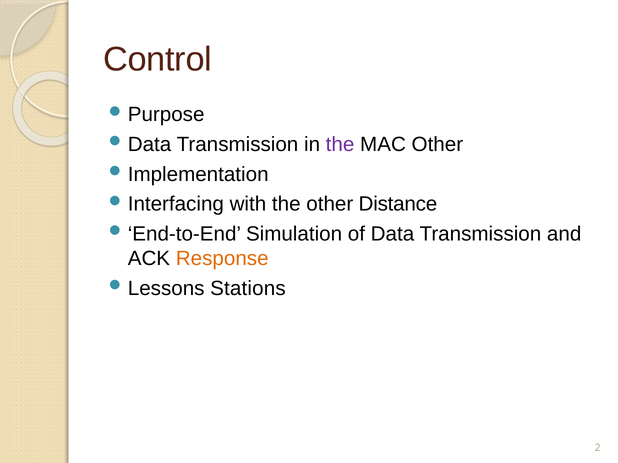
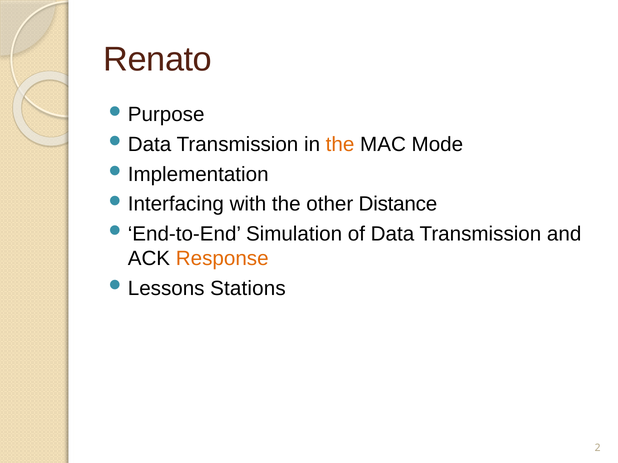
Control: Control -> Renato (158, 60)
the colour: purple -> orange (340, 145)
MAC Other: Other -> Mode (437, 145)
